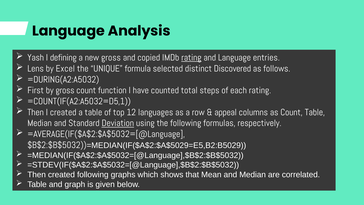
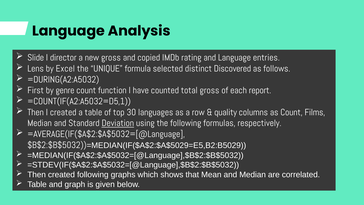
Yash: Yash -> Slide (36, 58)
defining: defining -> director (63, 58)
rating underline: present -> none (191, 58)
by gross: gross -> genre (65, 90)
total steps: steps -> gross (209, 90)
each rating: rating -> report (260, 90)
12: 12 -> 30 (131, 112)
appeal: appeal -> quality (226, 112)
Count Table: Table -> Films (315, 112)
